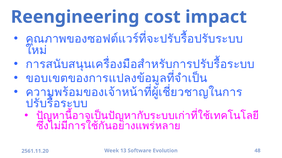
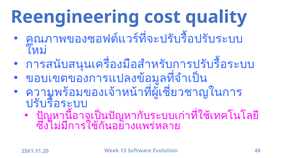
impact: impact -> quality (216, 17)
